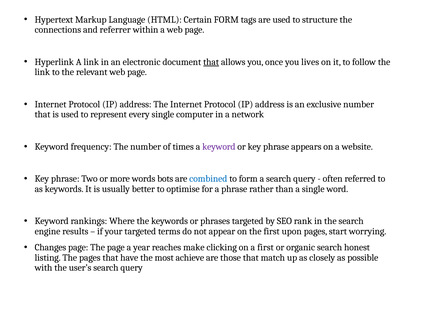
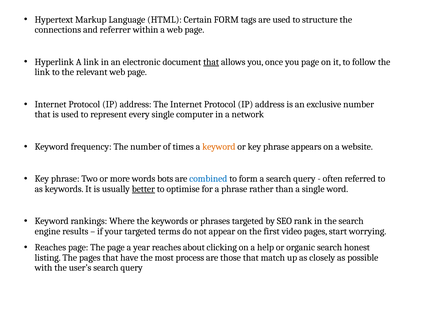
you lives: lives -> page (310, 62)
keyword colour: purple -> orange (219, 147)
better underline: none -> present (143, 189)
upon: upon -> video (292, 231)
Changes: Changes -> Reaches (50, 247)
make: make -> about (194, 247)
a first: first -> help (266, 247)
achieve: achieve -> process (190, 257)
